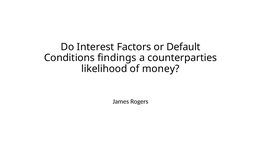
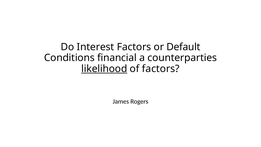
findings: findings -> financial (117, 58)
likelihood underline: none -> present (104, 69)
of money: money -> factors (161, 69)
